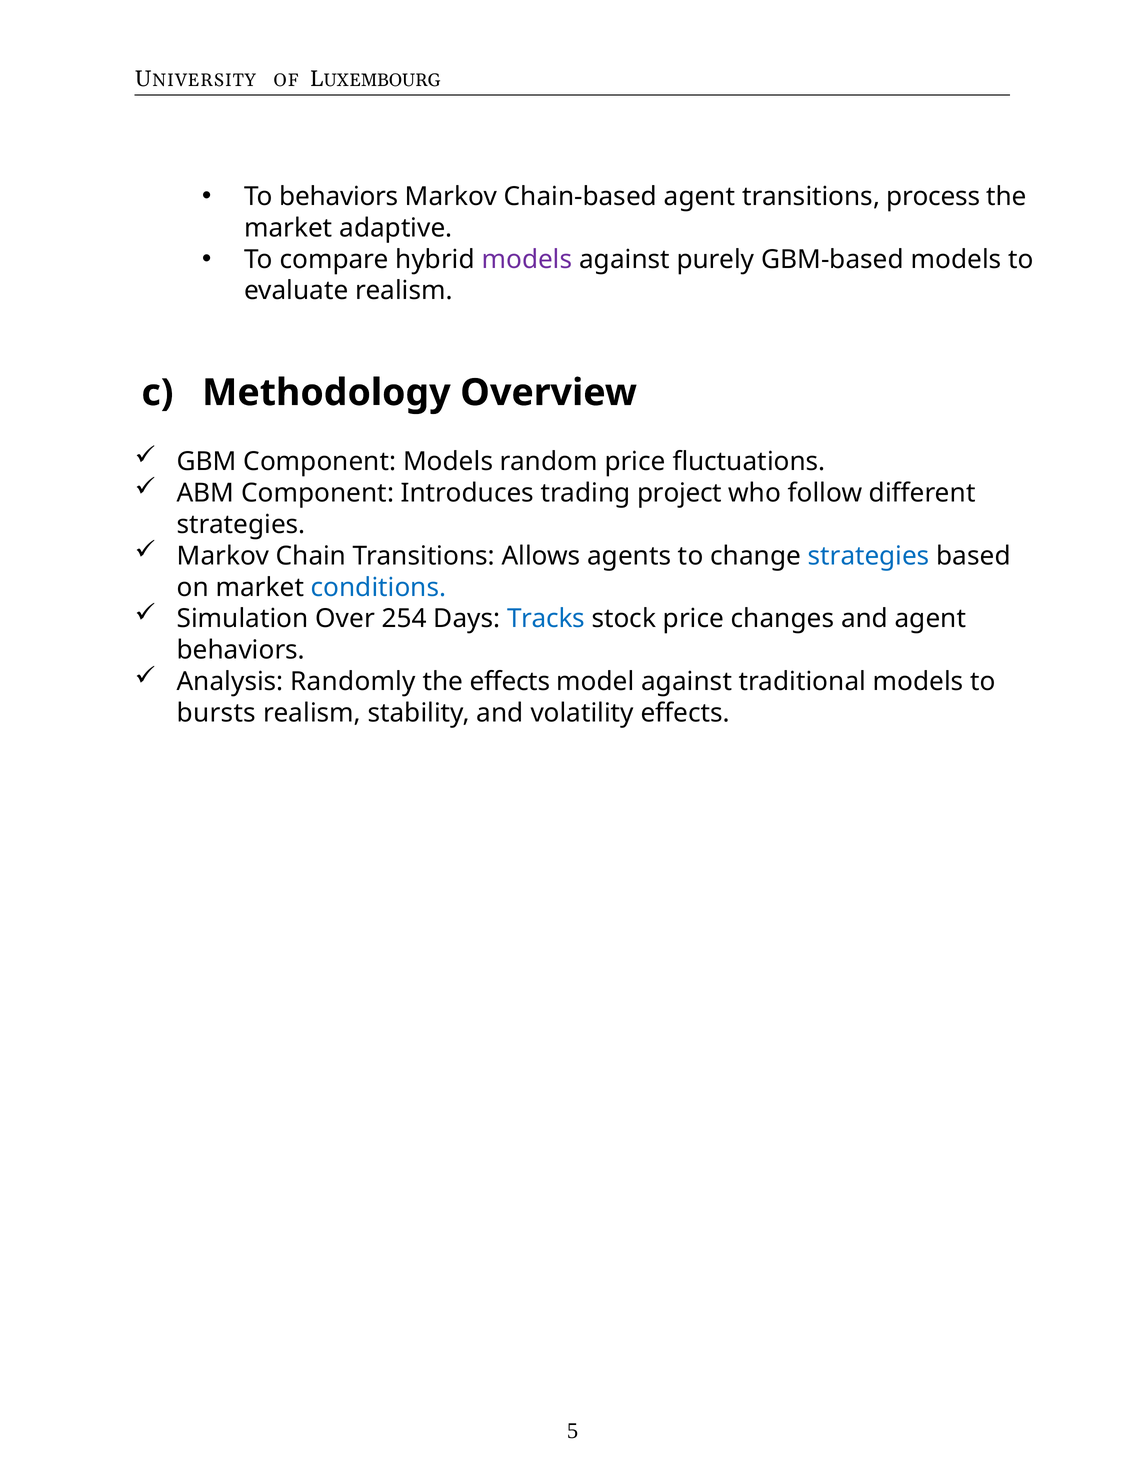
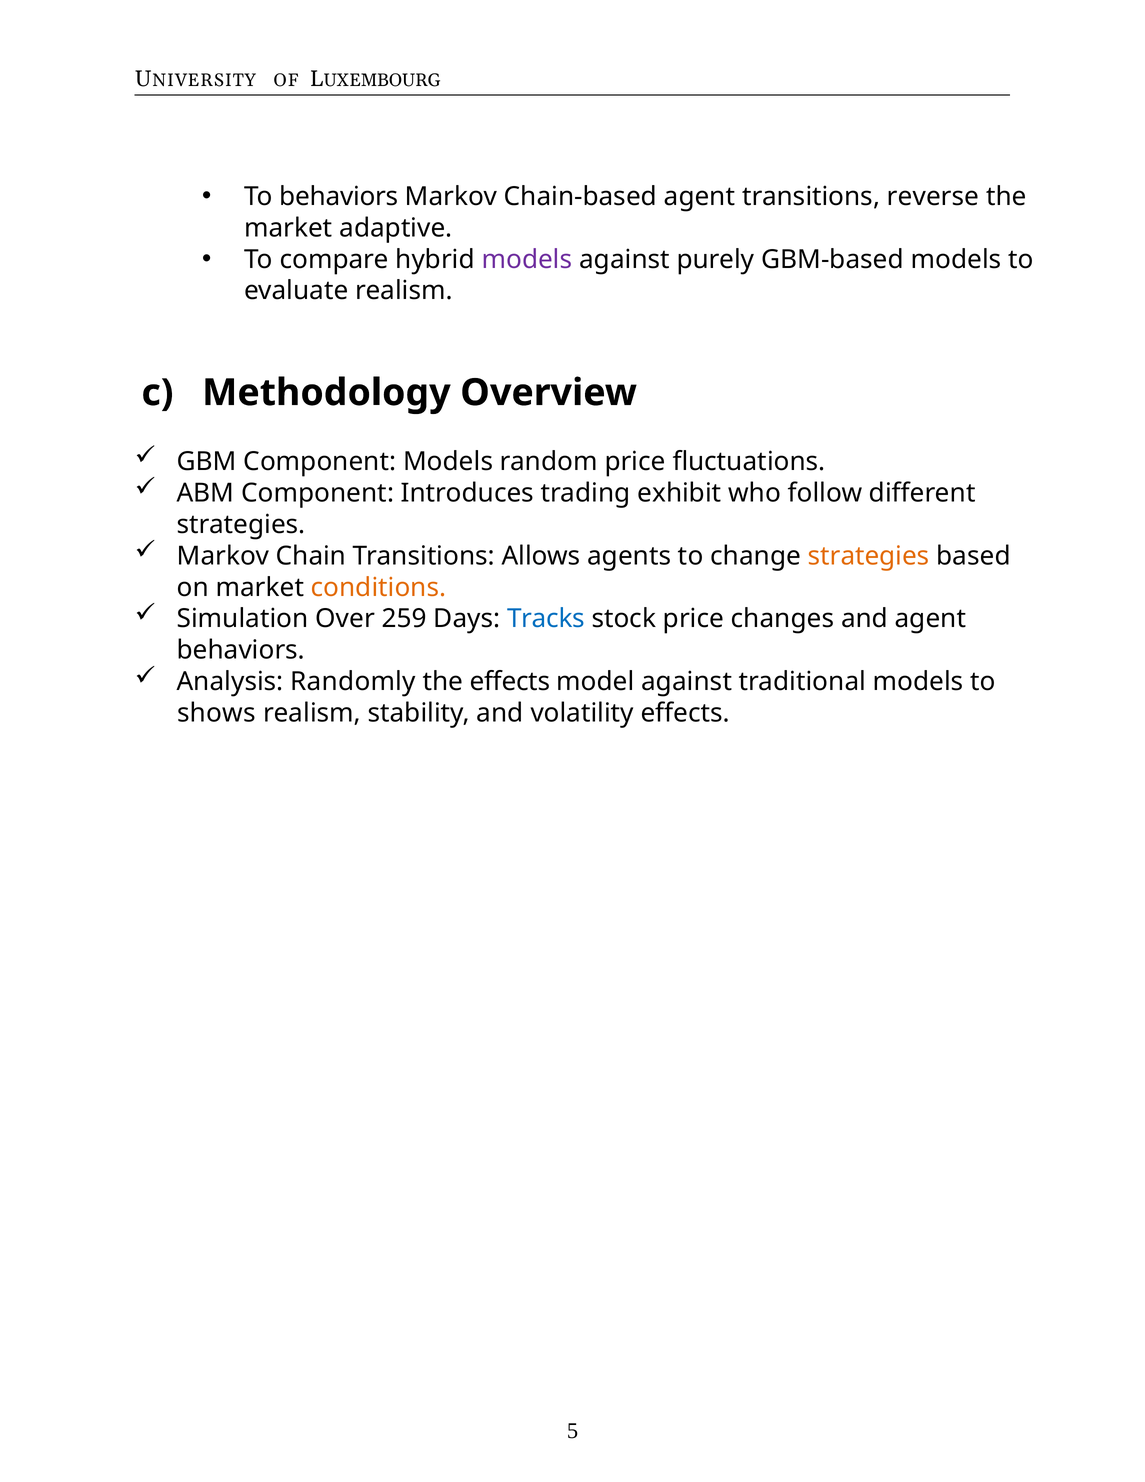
process: process -> reverse (933, 196)
project: project -> exhibit (679, 493)
strategies colour: blue -> orange (869, 556)
conditions colour: blue -> orange (379, 587)
254: 254 -> 259 (404, 619)
bursts: bursts -> shows (216, 713)
